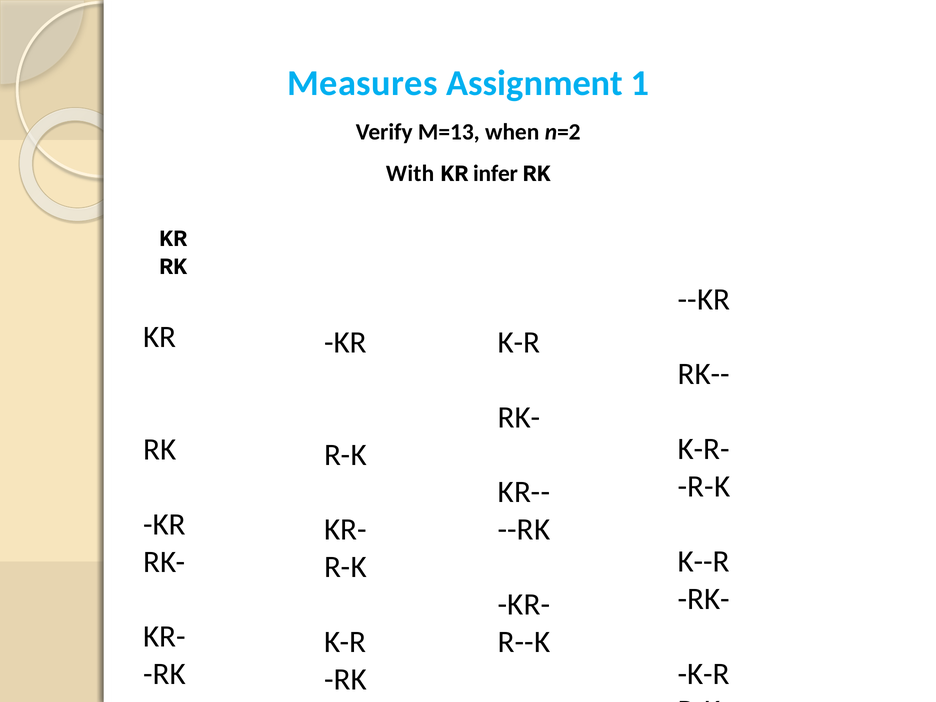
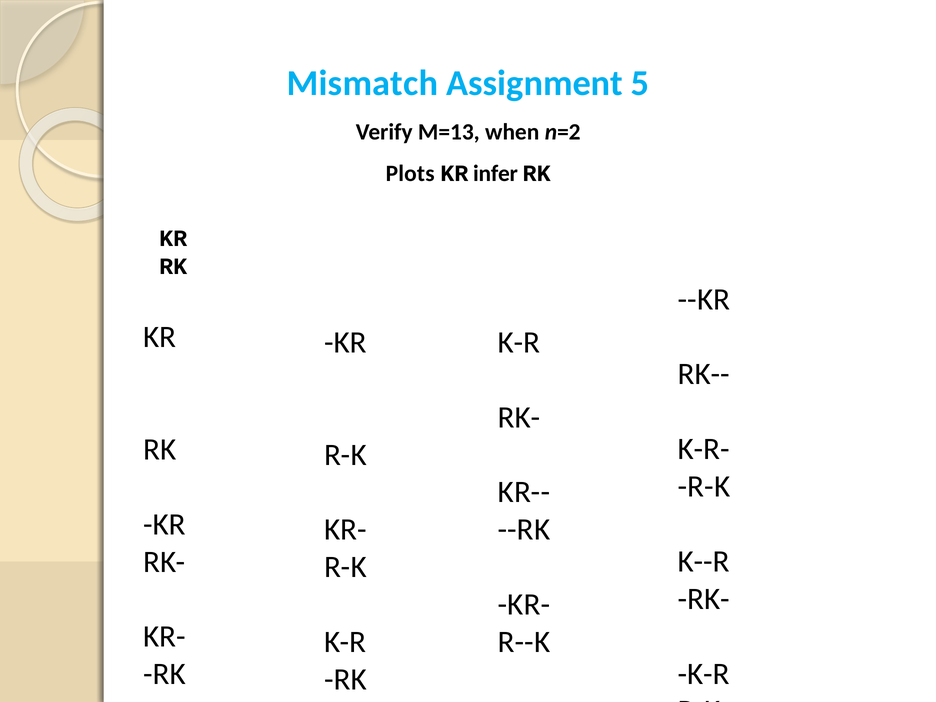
Measures: Measures -> Mismatch (362, 83)
1: 1 -> 5 (640, 83)
With: With -> Plots (410, 174)
